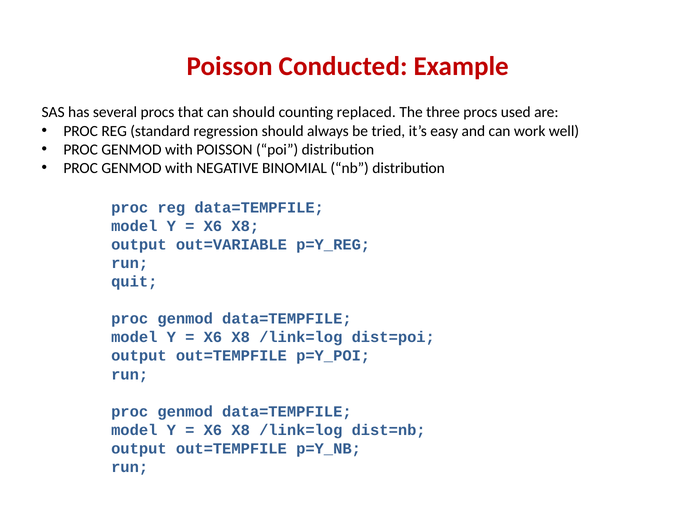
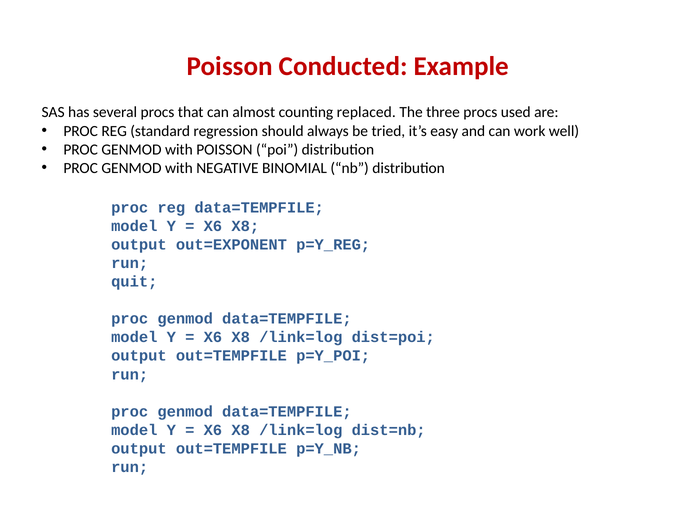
can should: should -> almost (254, 112)
out=VARIABLE: out=VARIABLE -> out=EXPONENT (231, 245)
